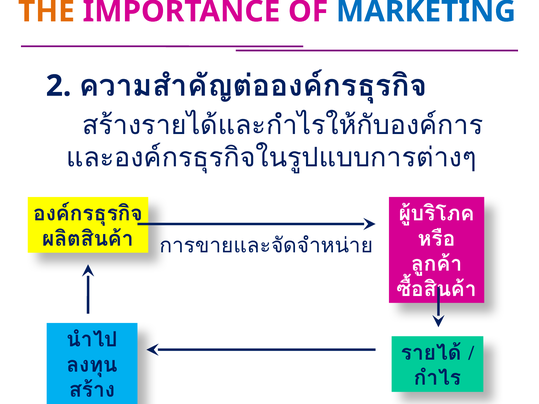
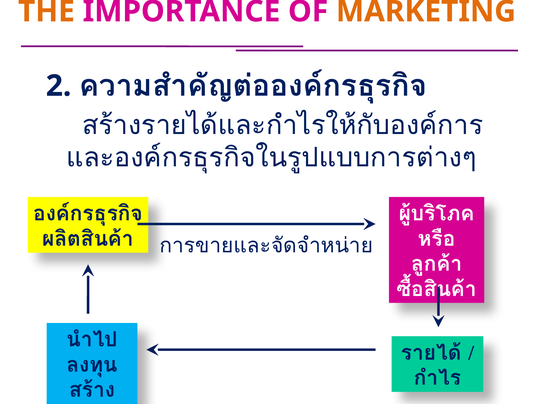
MARKETING colour: blue -> orange (426, 11)
